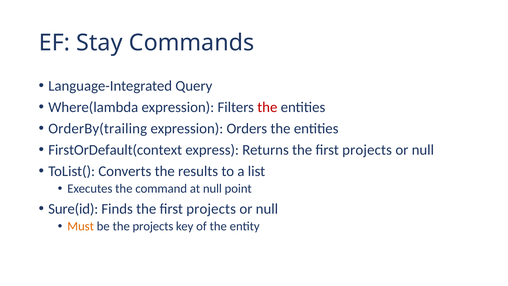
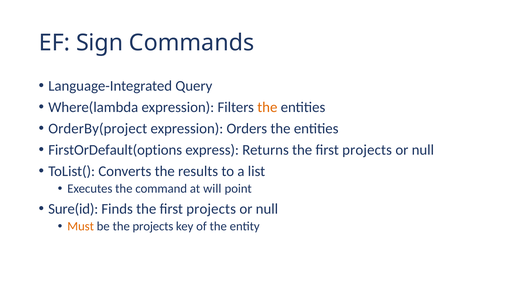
Stay: Stay -> Sign (100, 43)
the colour: red -> orange (267, 107)
OrderBy(trailing: OrderBy(trailing -> OrderBy(project (98, 128)
FirstOrDefault(context: FirstOrDefault(context -> FirstOrDefault(options (115, 150)
at null: null -> will (212, 189)
